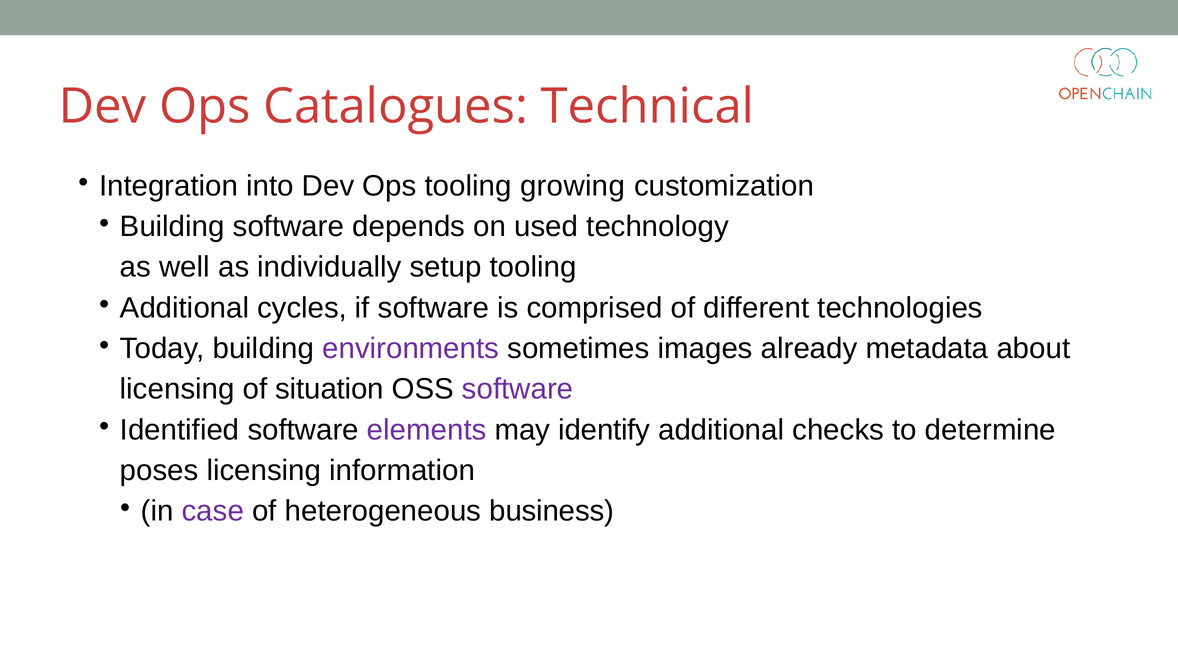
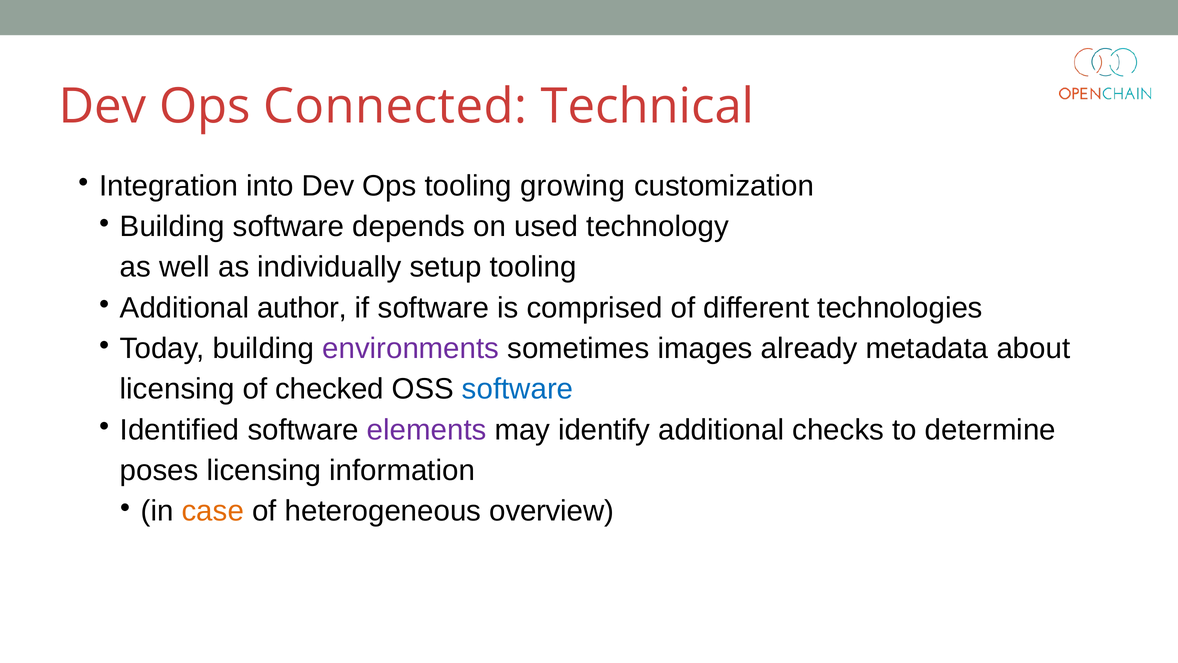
Catalogues: Catalogues -> Connected (395, 106)
cycles: cycles -> author (302, 308)
situation: situation -> checked (330, 389)
software colour: purple -> blue (518, 389)
case colour: purple -> orange (213, 511)
business: business -> overview (552, 511)
